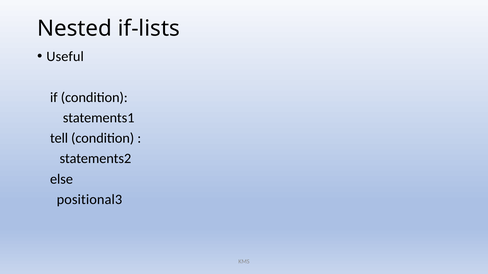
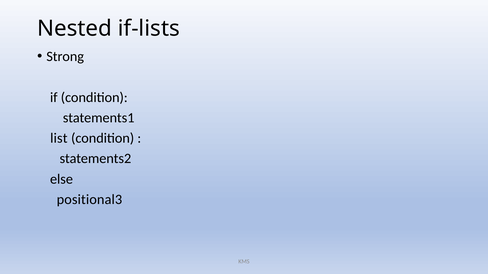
Useful: Useful -> Strong (65, 57)
tell: tell -> list (59, 138)
